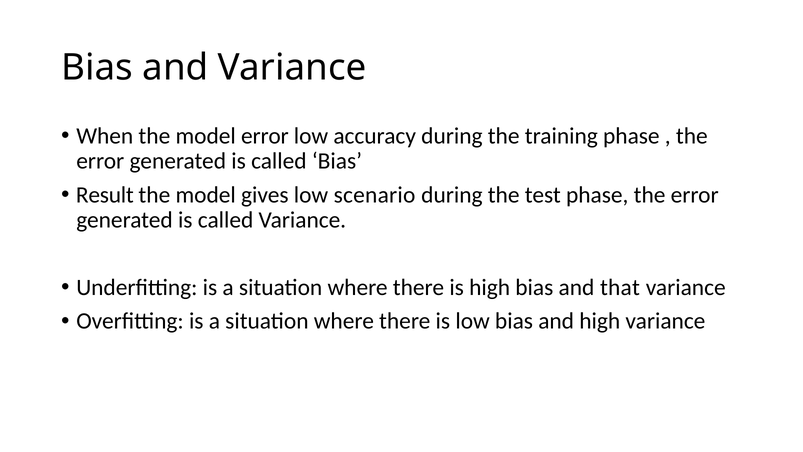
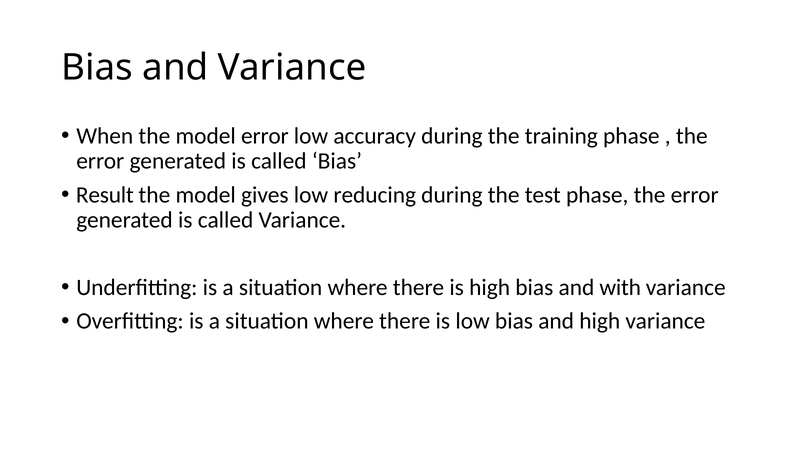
scenario: scenario -> reducing (375, 195)
that: that -> with (620, 287)
